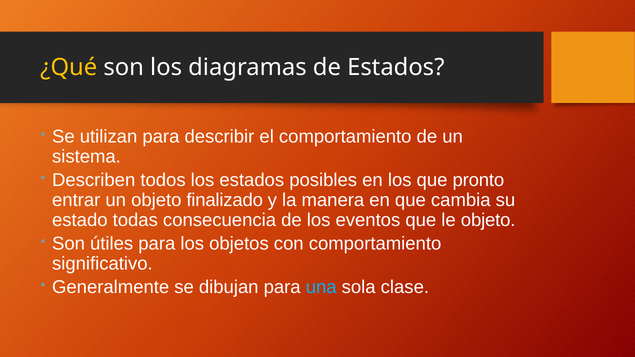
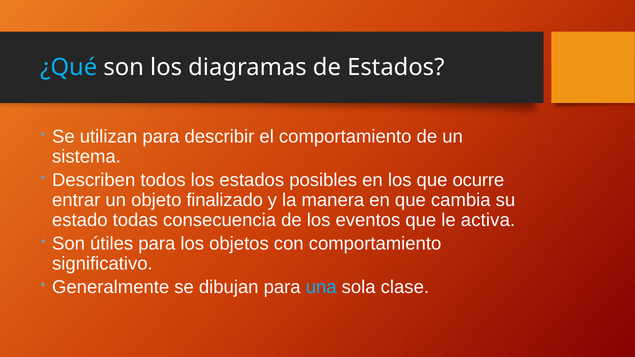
¿Qué colour: yellow -> light blue (69, 67)
pronto: pronto -> ocurre (478, 180)
le objeto: objeto -> activa (488, 220)
